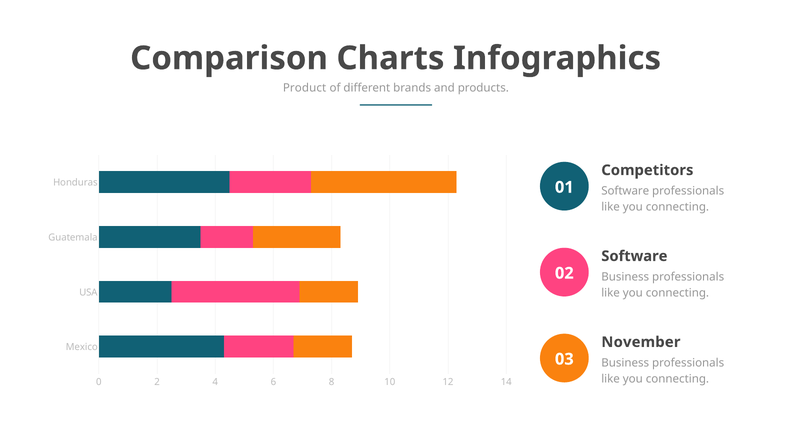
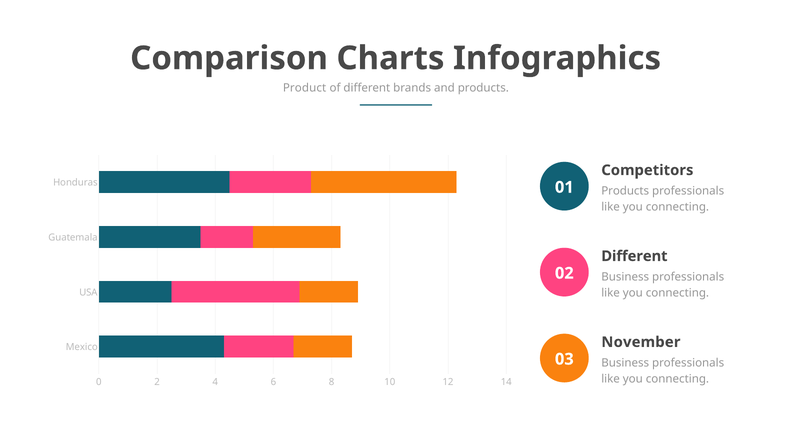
Software: Software -> Products (625, 191)
Software: Software -> Different (634, 256)
